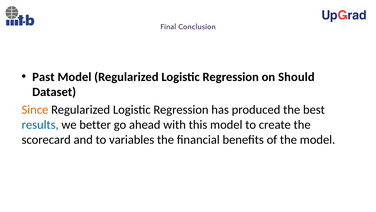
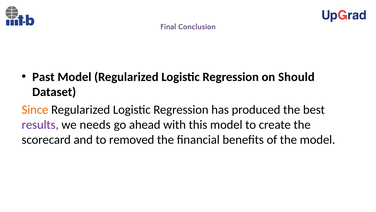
results colour: blue -> purple (40, 124)
better: better -> needs (95, 124)
variables: variables -> removed (132, 139)
